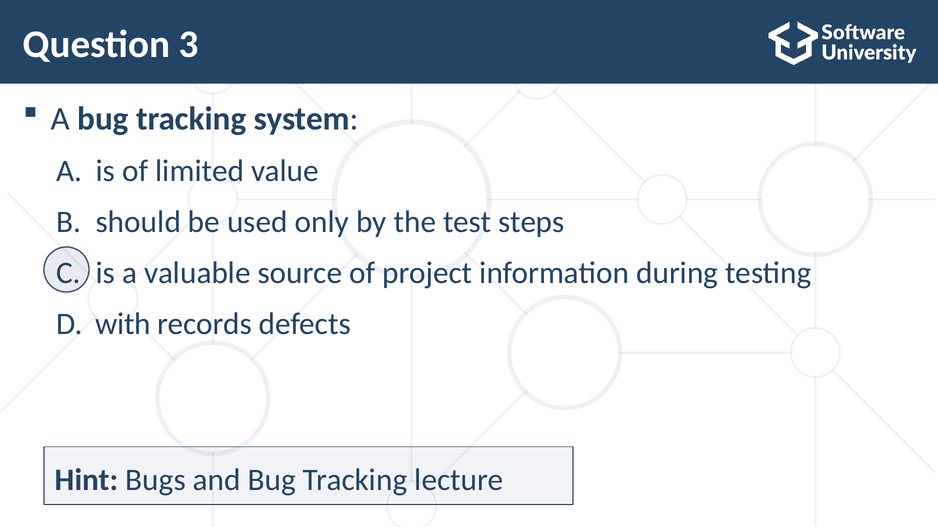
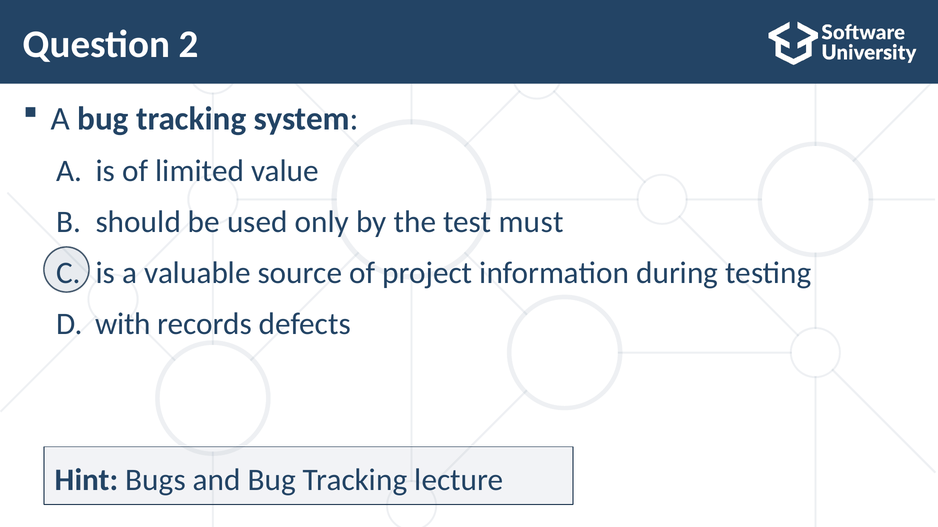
3: 3 -> 2 (189, 44)
steps: steps -> must (531, 222)
